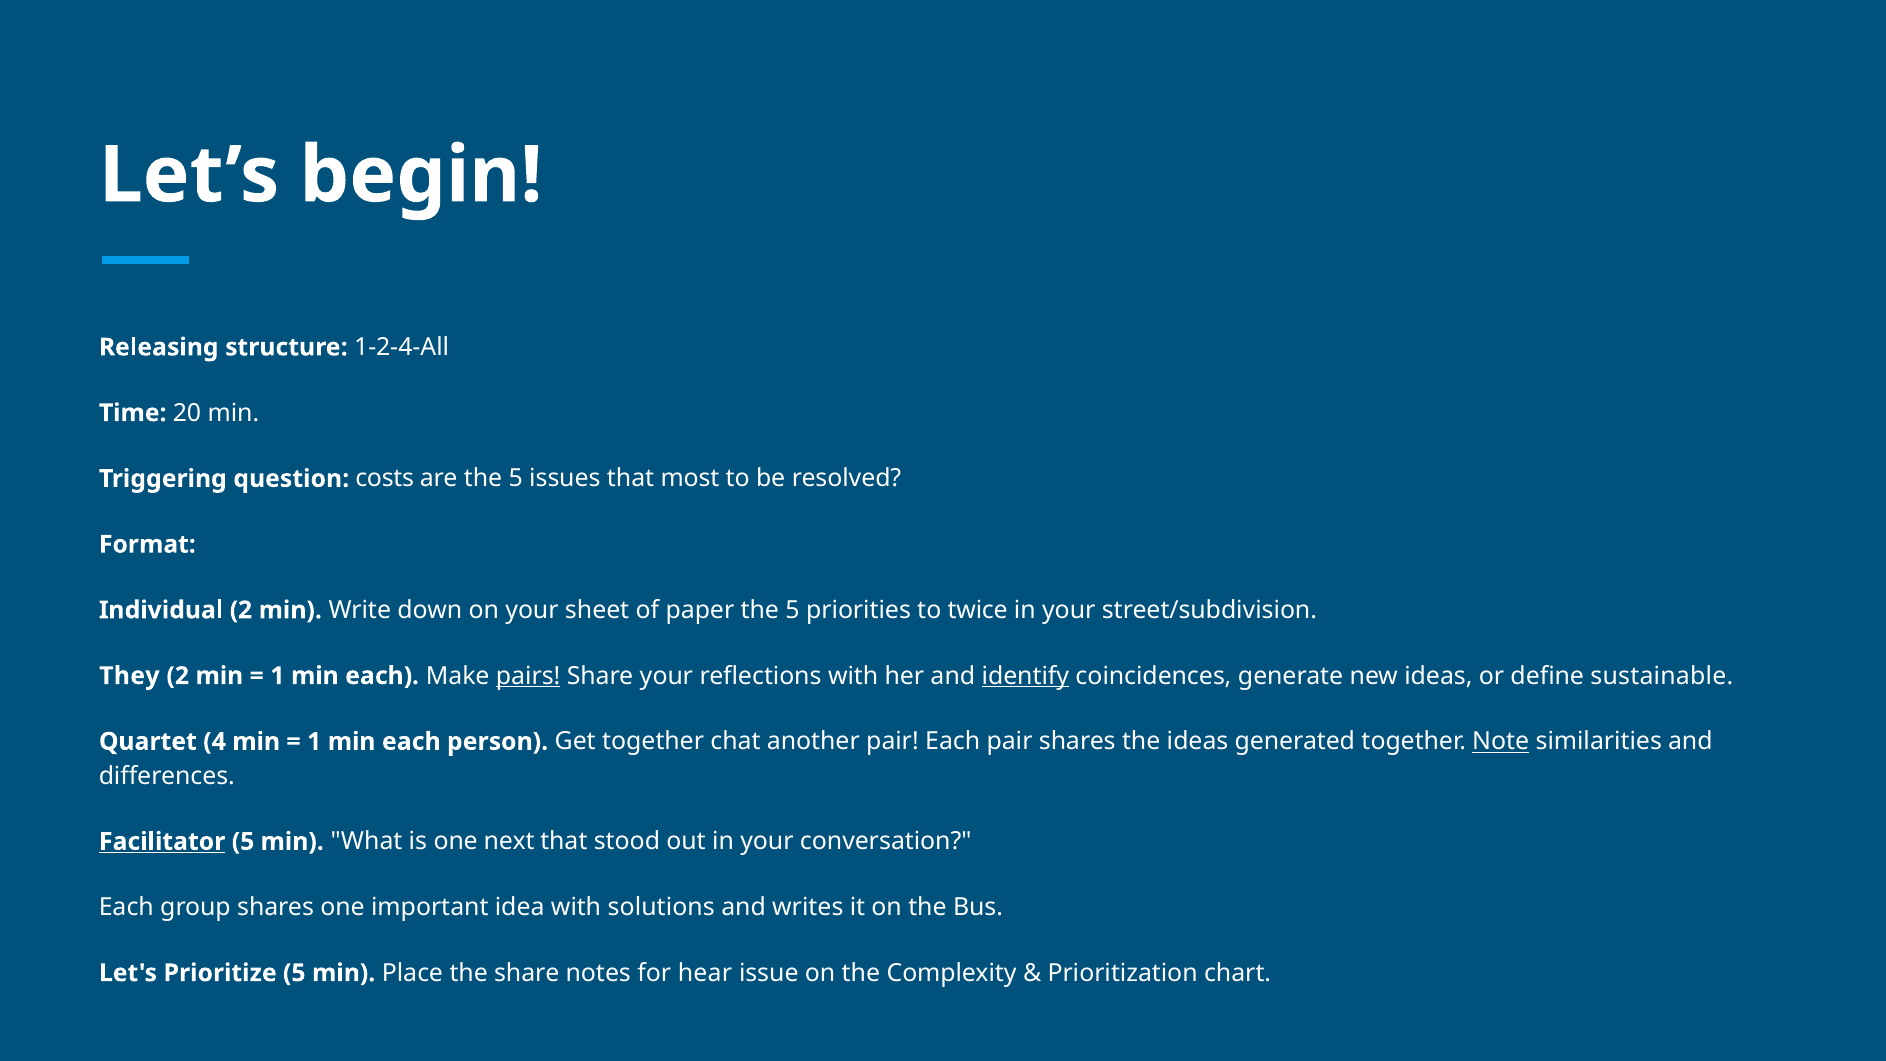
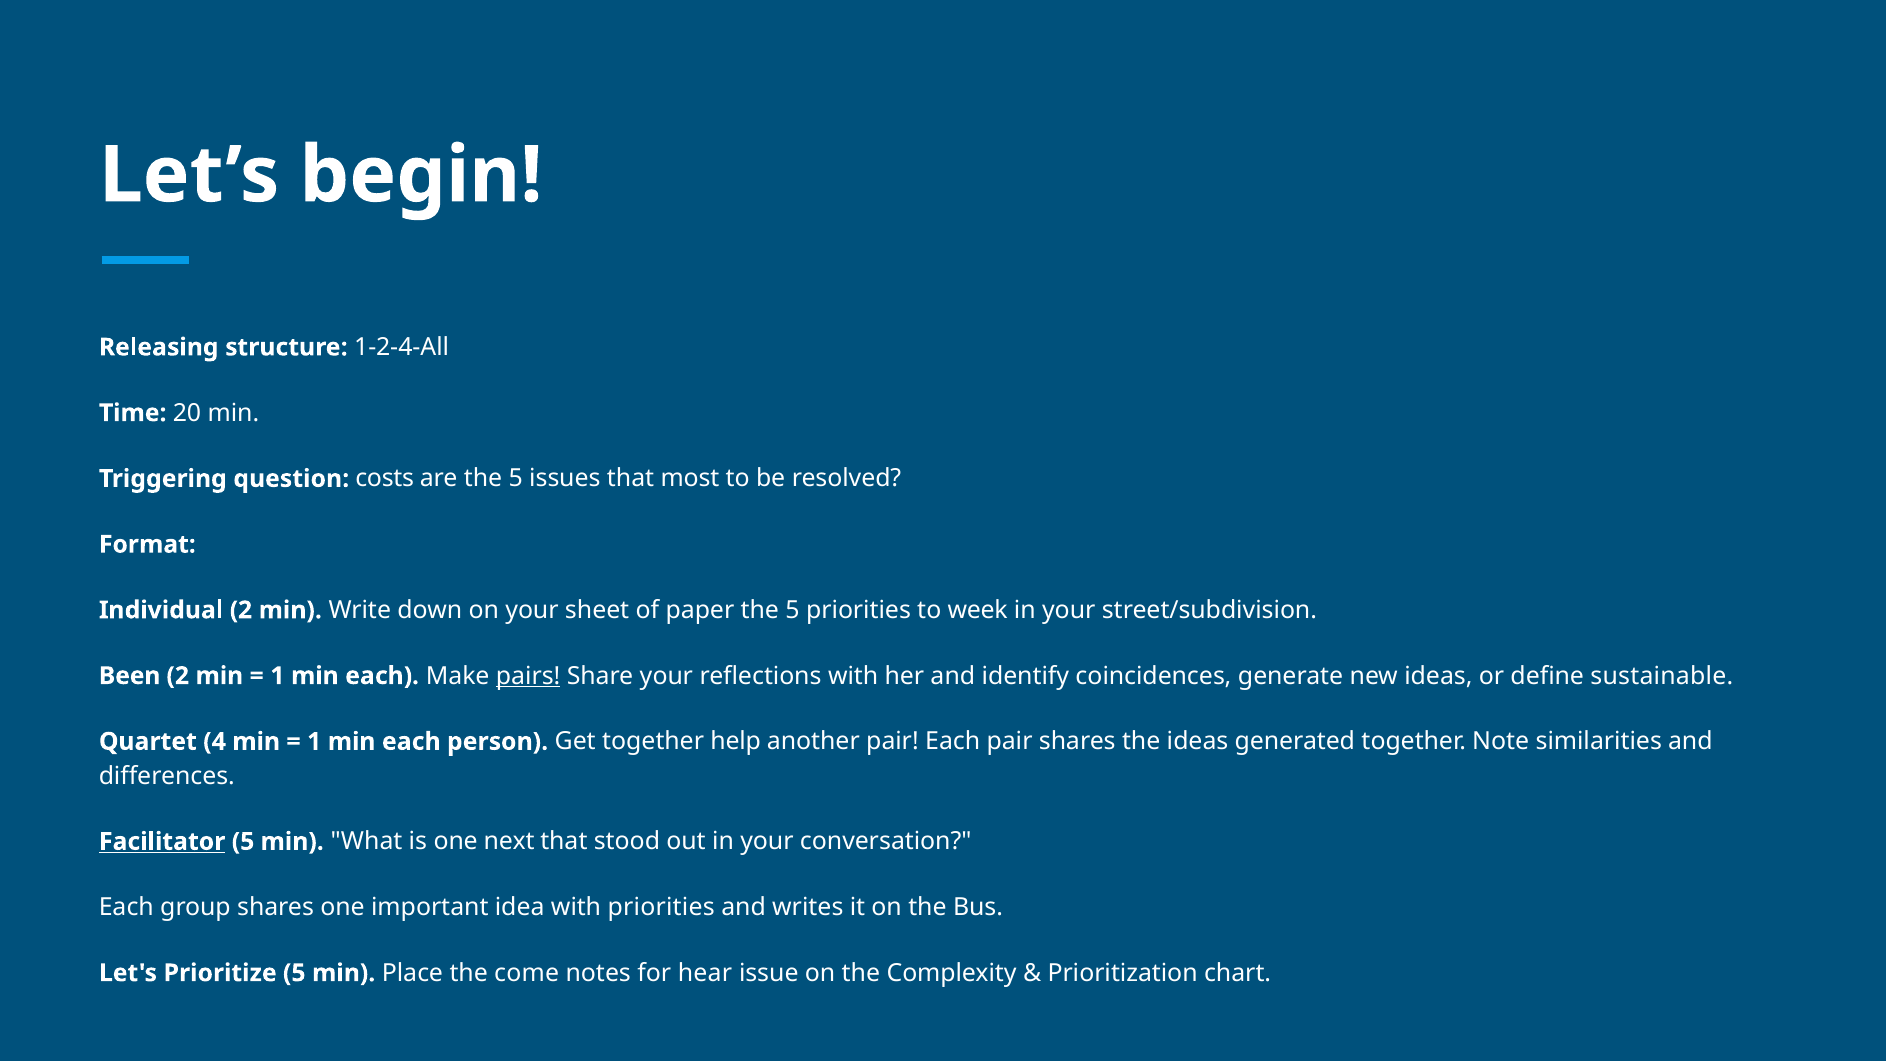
twice: twice -> week (978, 610)
They: They -> Been (130, 676)
identify underline: present -> none (1025, 676)
chat: chat -> help (736, 742)
Note underline: present -> none (1501, 742)
with solutions: solutions -> priorities (661, 907)
the share: share -> come (527, 973)
